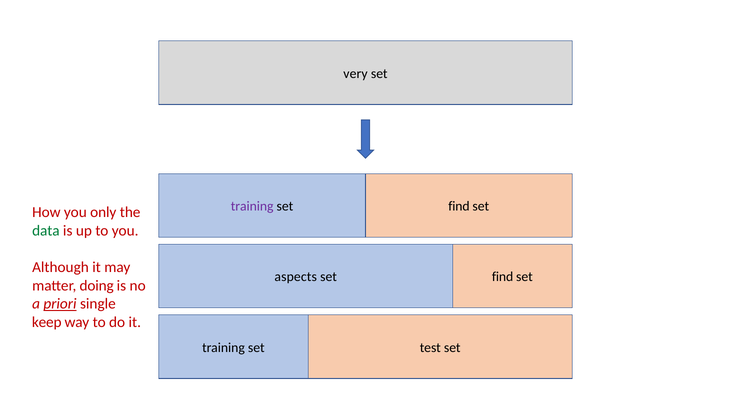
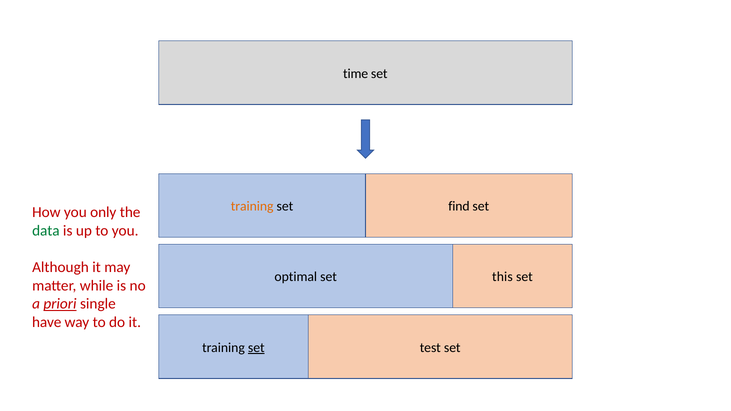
very: very -> time (356, 74)
training colour: purple -> orange (252, 207)
aspects: aspects -> optimal (296, 277)
find: find -> this (502, 277)
doing: doing -> while (97, 286)
keep: keep -> have (47, 322)
set underline: none -> present (256, 348)
